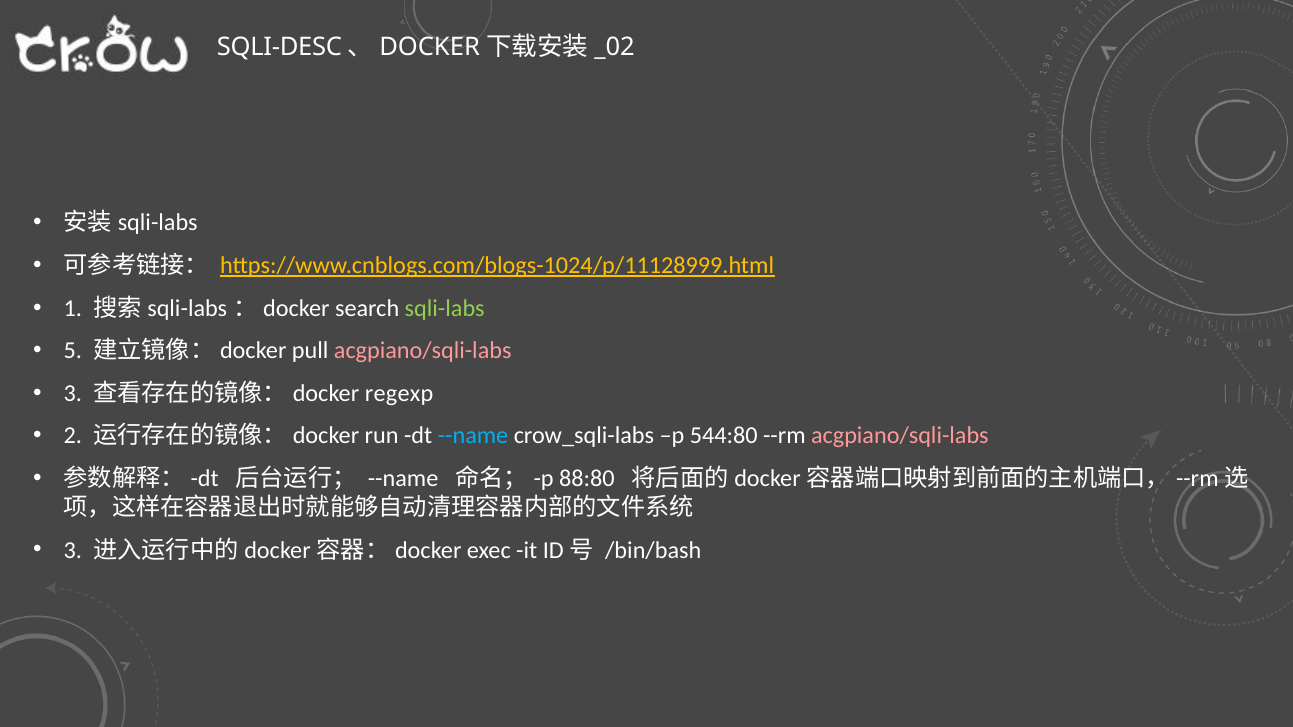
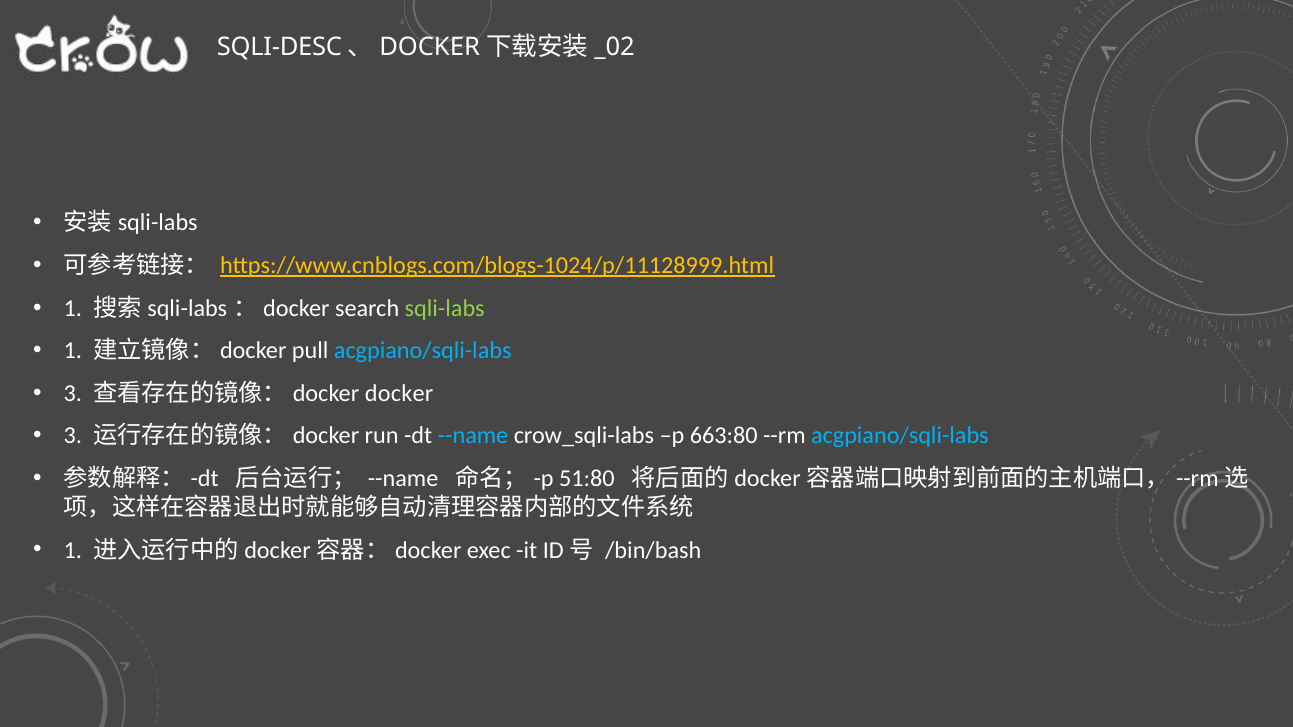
5: 5 -> 1 (73, 351)
acgpiano/sqli-labs colour: pink -> light blue (423, 351)
regexp: regexp -> docker (399, 394)
2: 2 -> 3 (73, 436)
544:80: 544:80 -> 663:80 (724, 436)
acgpiano/sqli-labs colour: pink -> light blue (900, 436)
88:80: 88:80 -> 51:80 (587, 479)
3: 3 -> 1 (73, 550)
